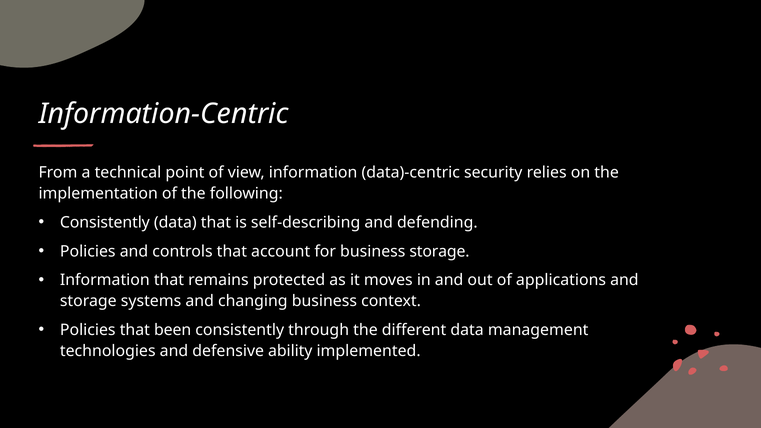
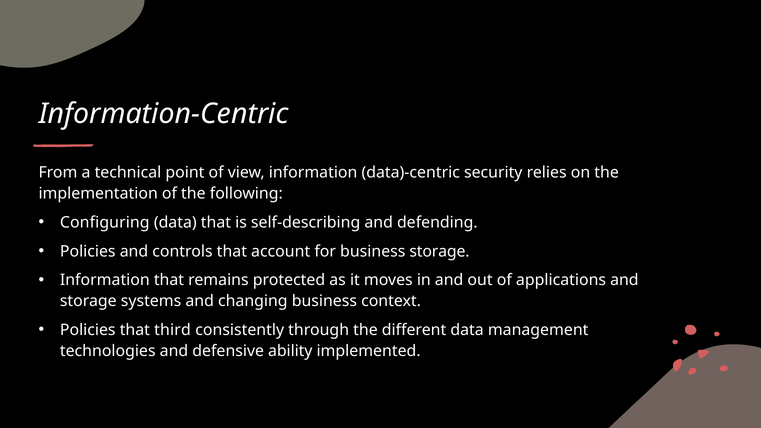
Consistently: Consistently -> Configuring (105, 223)
been: been -> third (173, 330)
